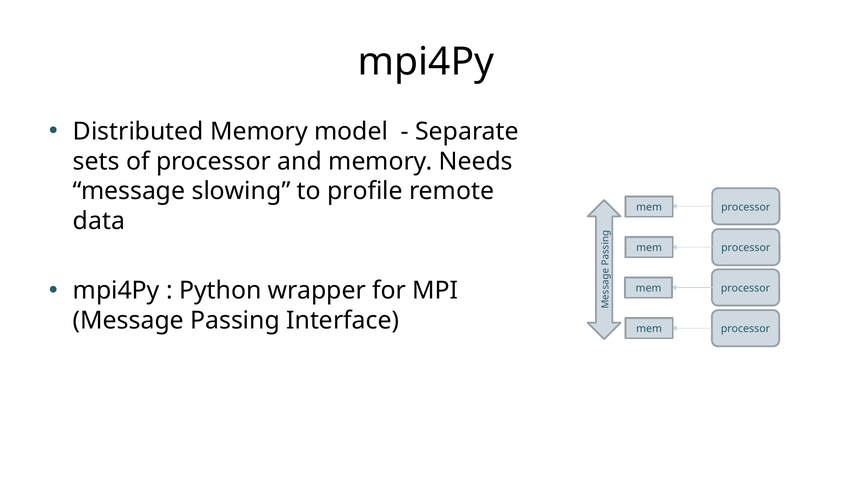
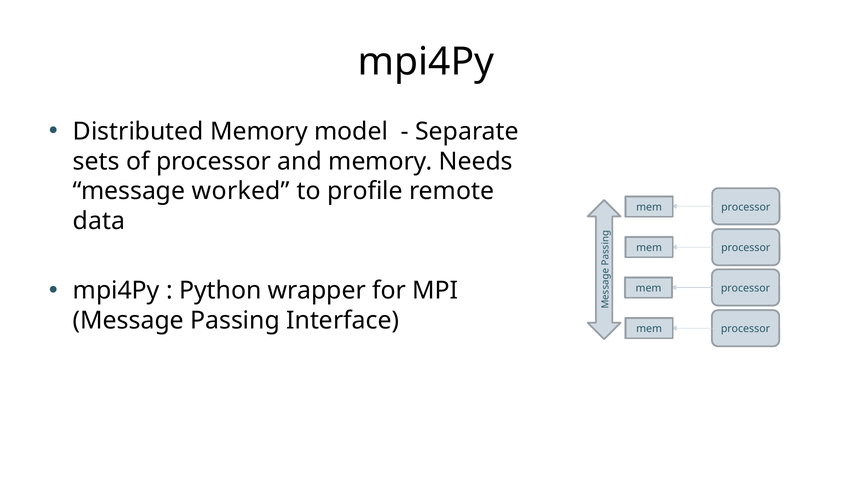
slowing: slowing -> worked (241, 191)
